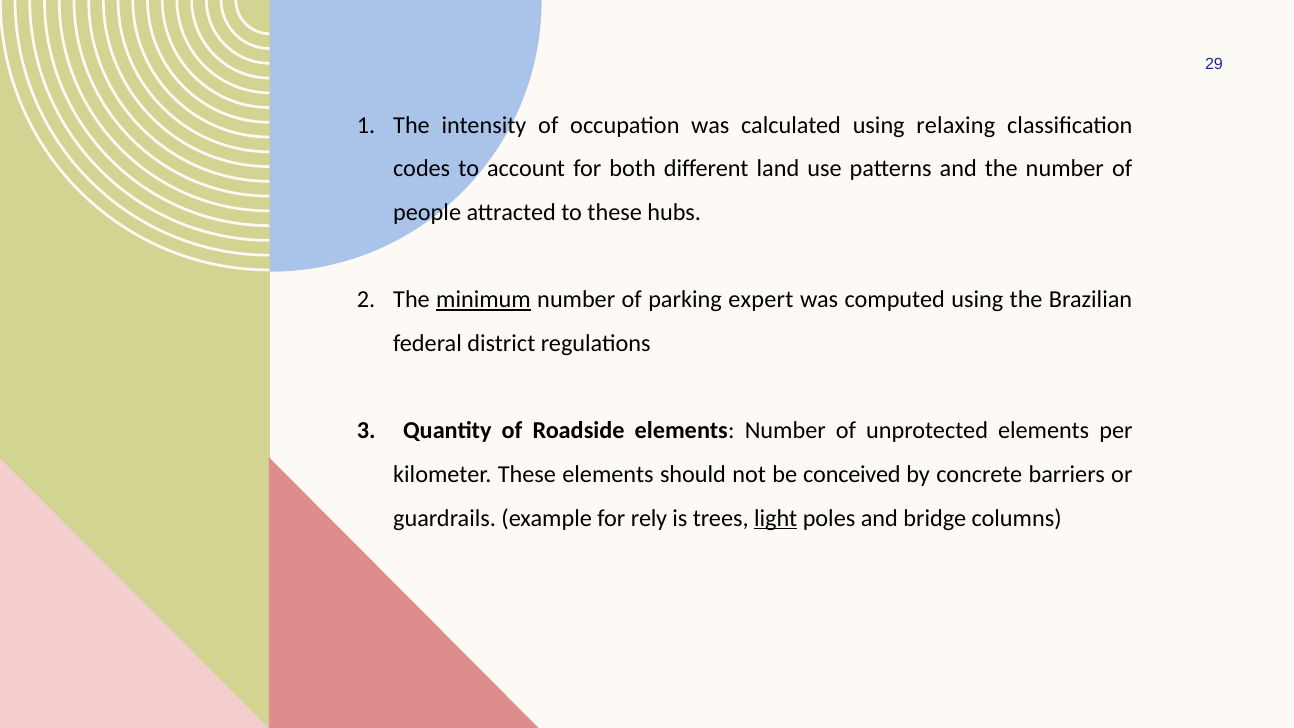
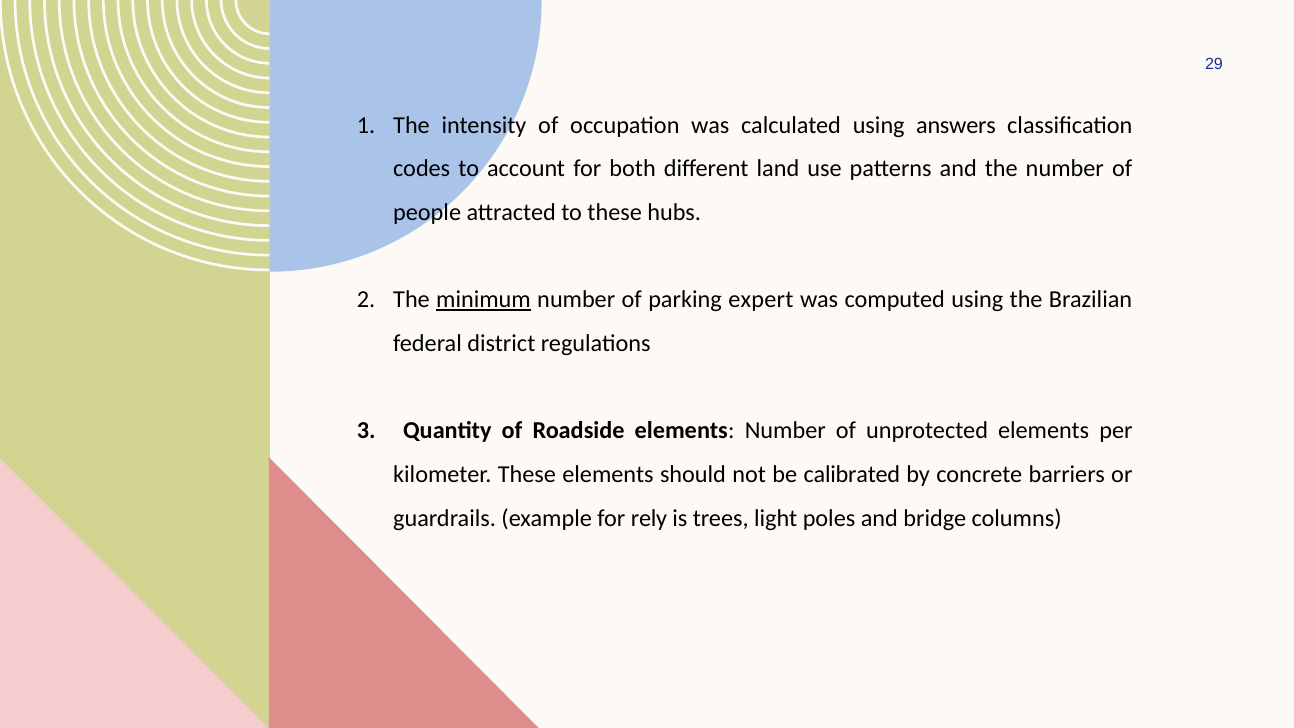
relaxing: relaxing -> answers (956, 125)
conceived: conceived -> calibrated (852, 474)
light underline: present -> none (776, 518)
